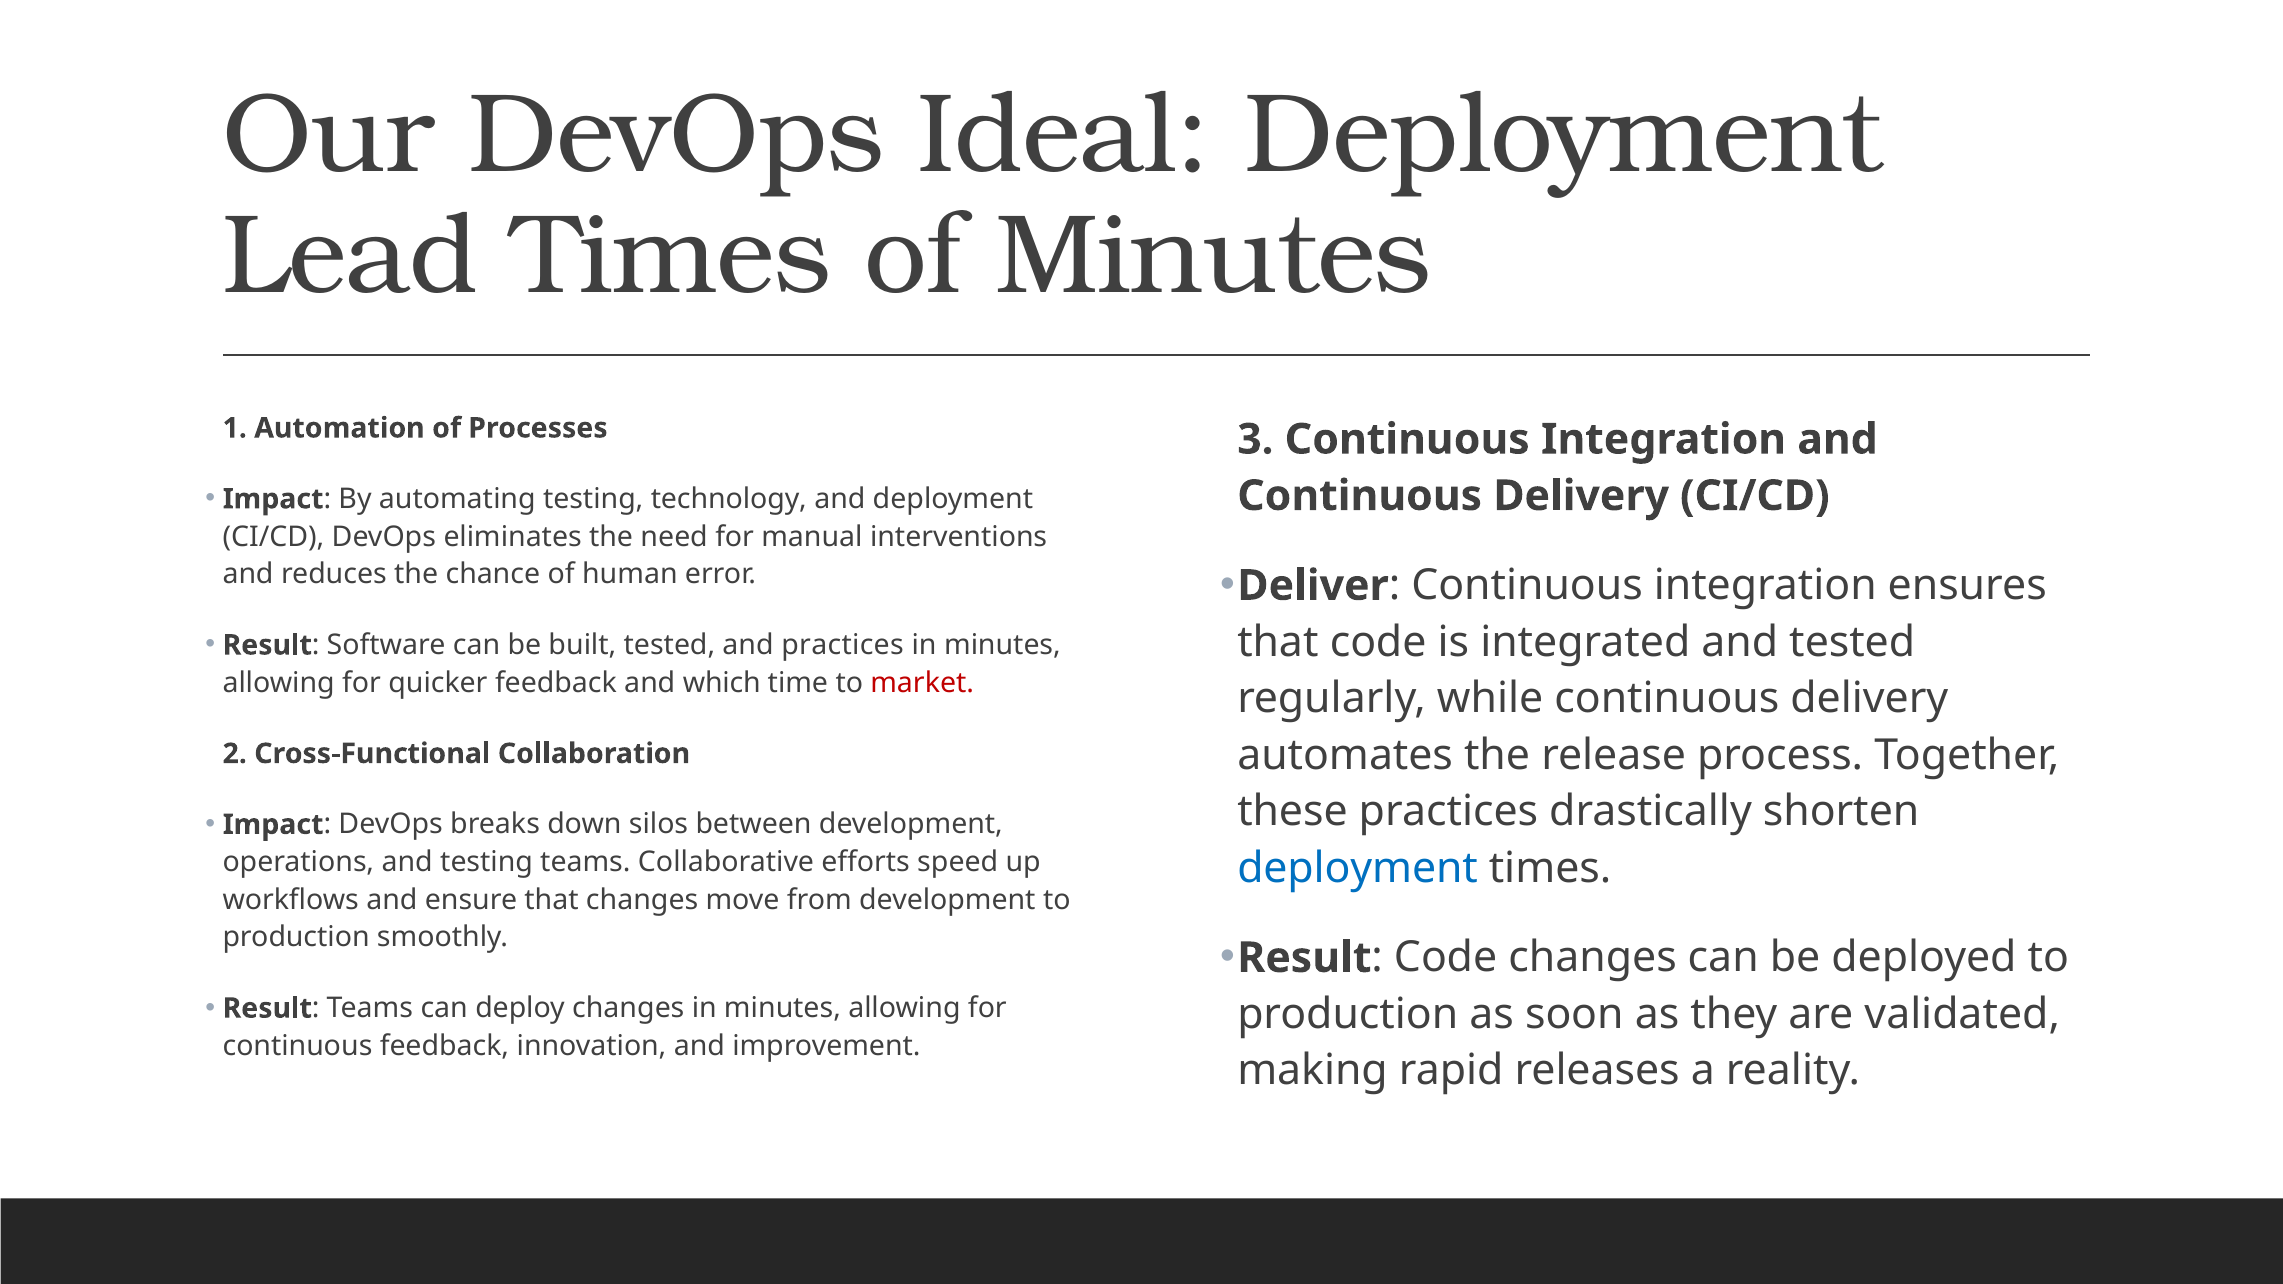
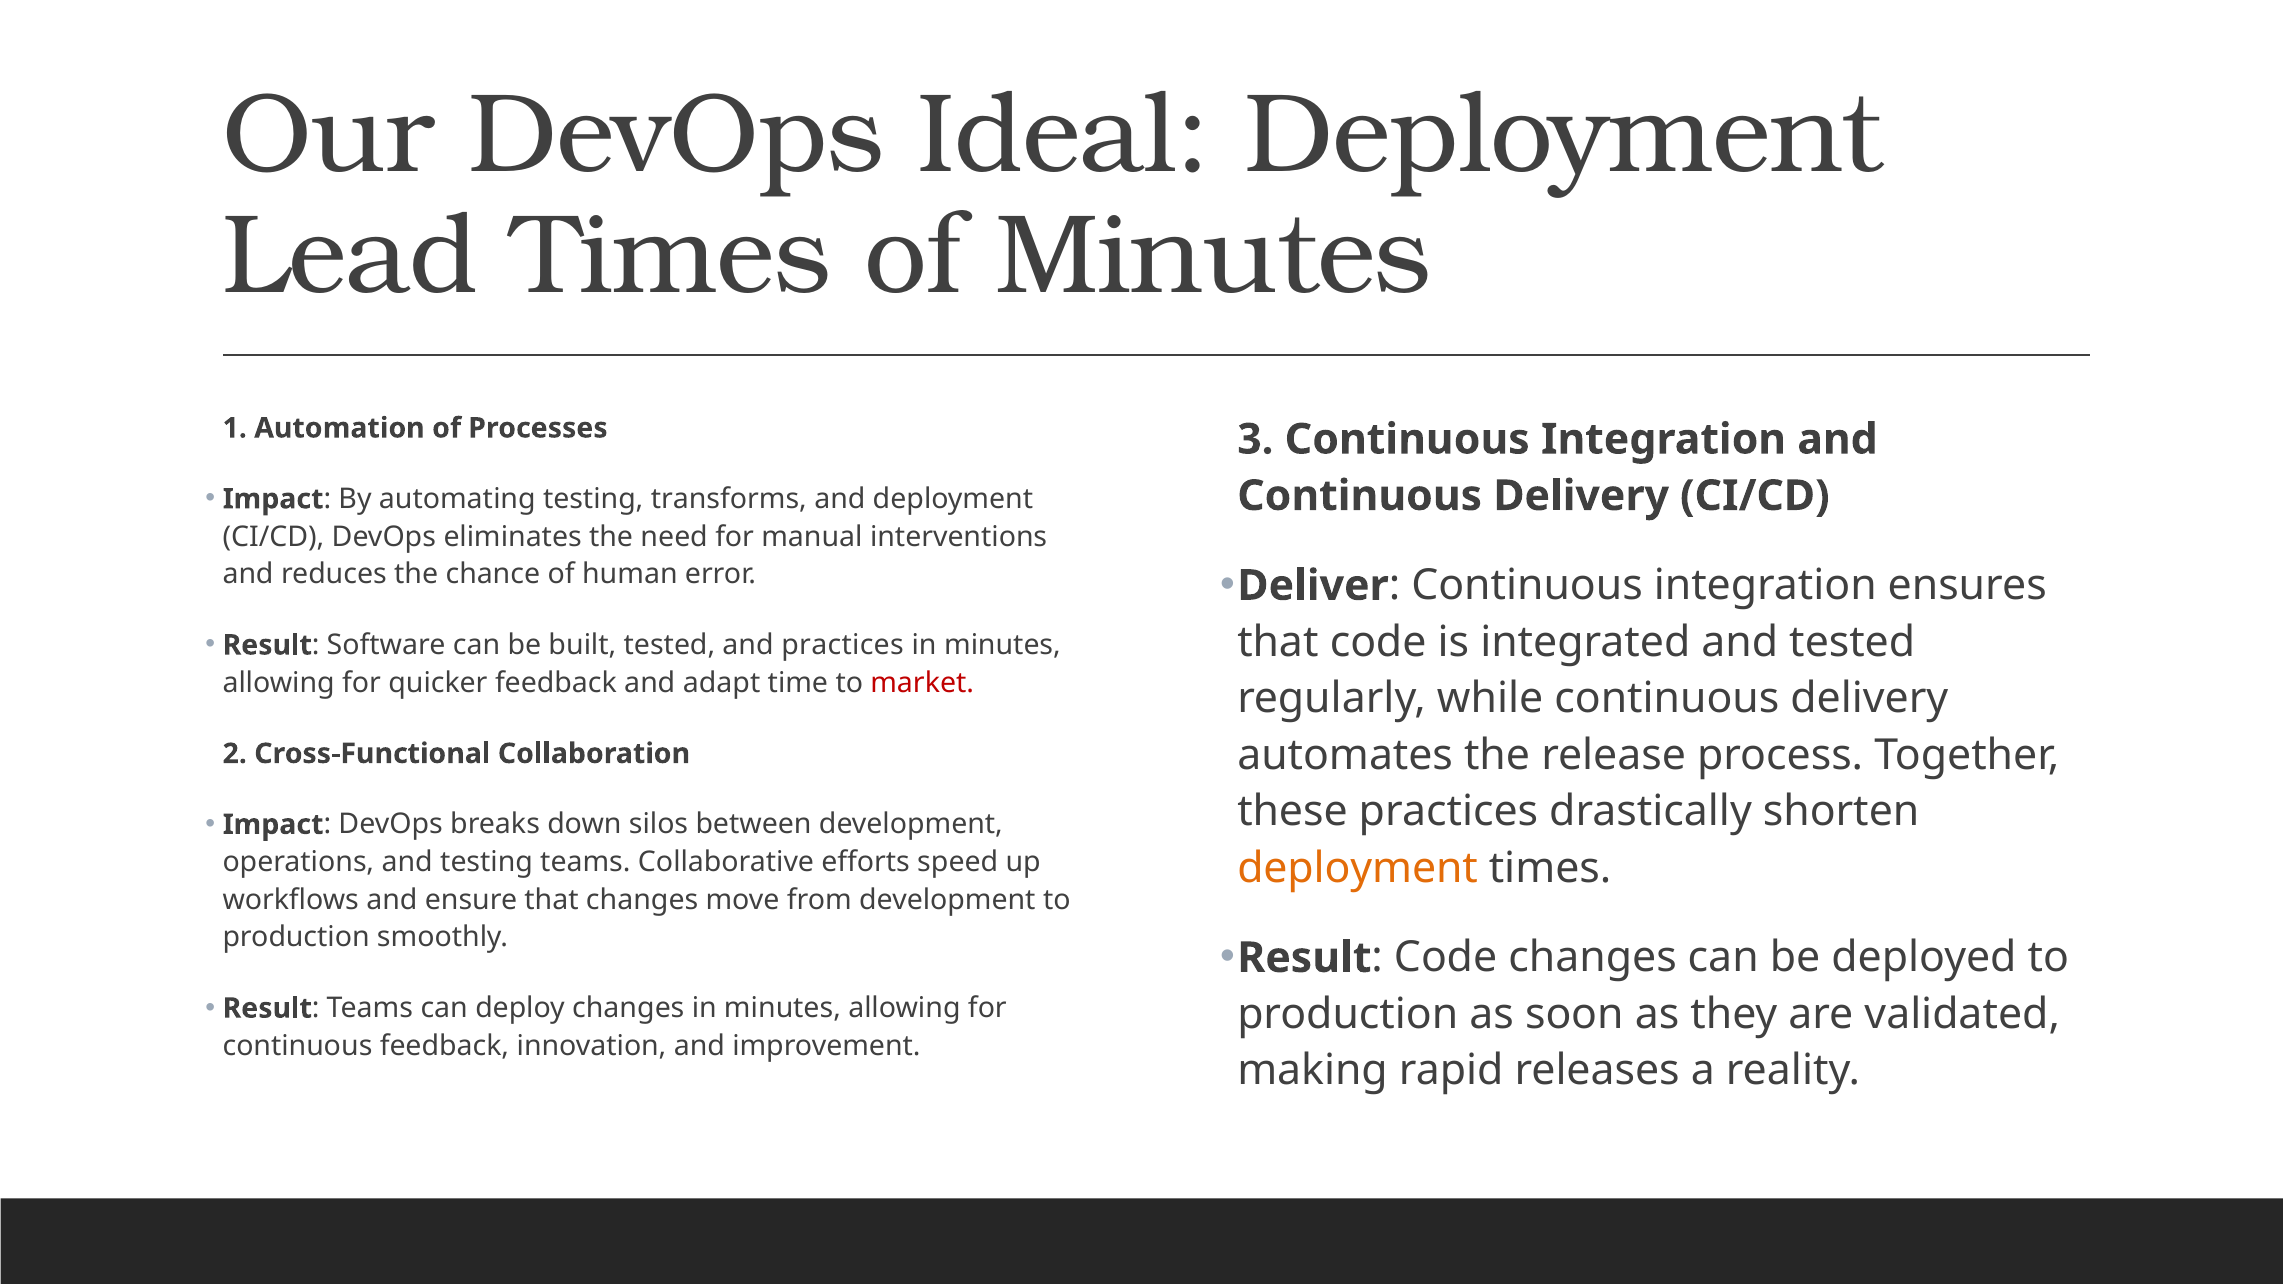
technology: technology -> transforms (729, 499)
which: which -> adapt (722, 683)
deployment colour: blue -> orange (1358, 868)
